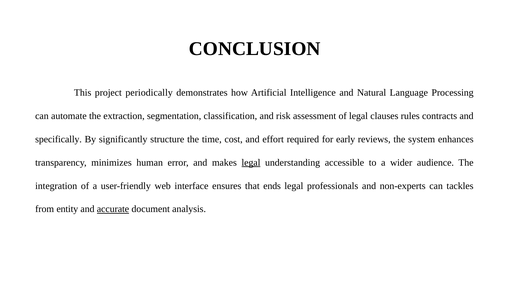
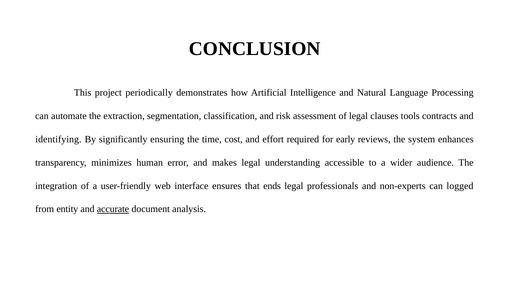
rules: rules -> tools (410, 116)
specifically: specifically -> identifying (58, 139)
structure: structure -> ensuring (167, 139)
legal underline: present -> none (251, 163)
tackles: tackles -> logged (460, 186)
